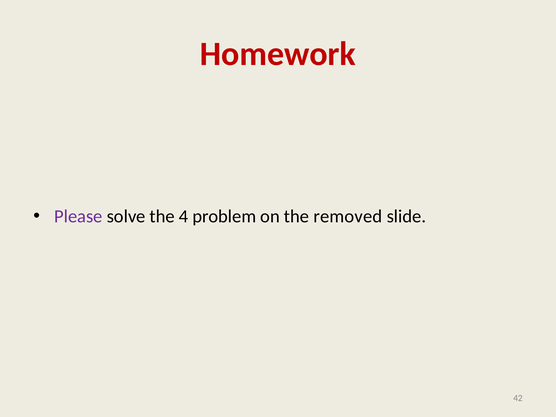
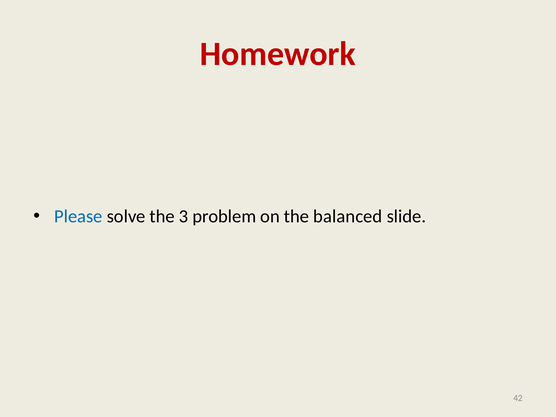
Please colour: purple -> blue (78, 216)
4: 4 -> 3 (184, 216)
removed: removed -> balanced (348, 216)
